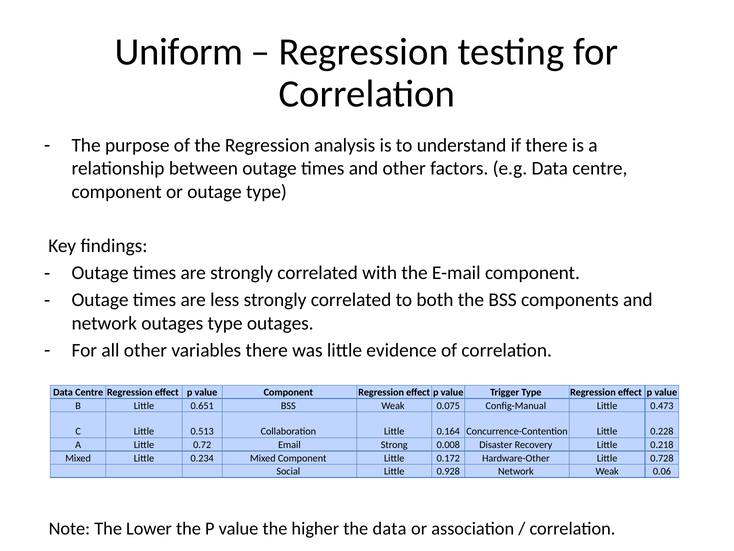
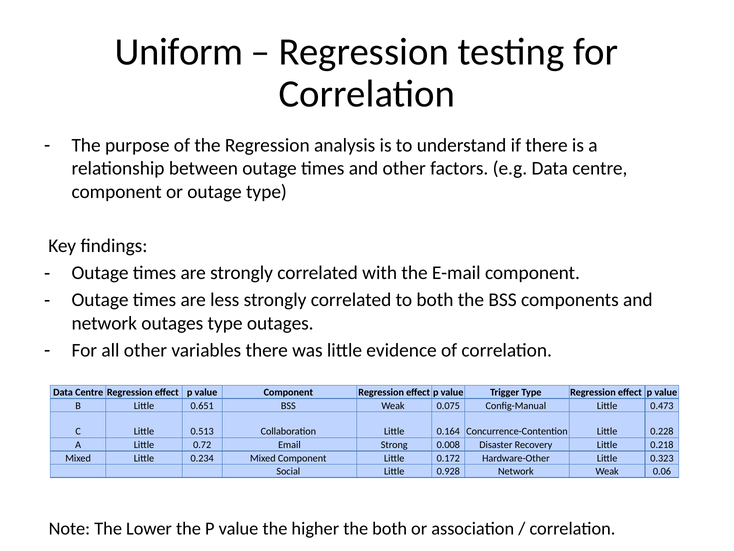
0.728: 0.728 -> 0.323 (662, 458)
the data: data -> both (390, 528)
